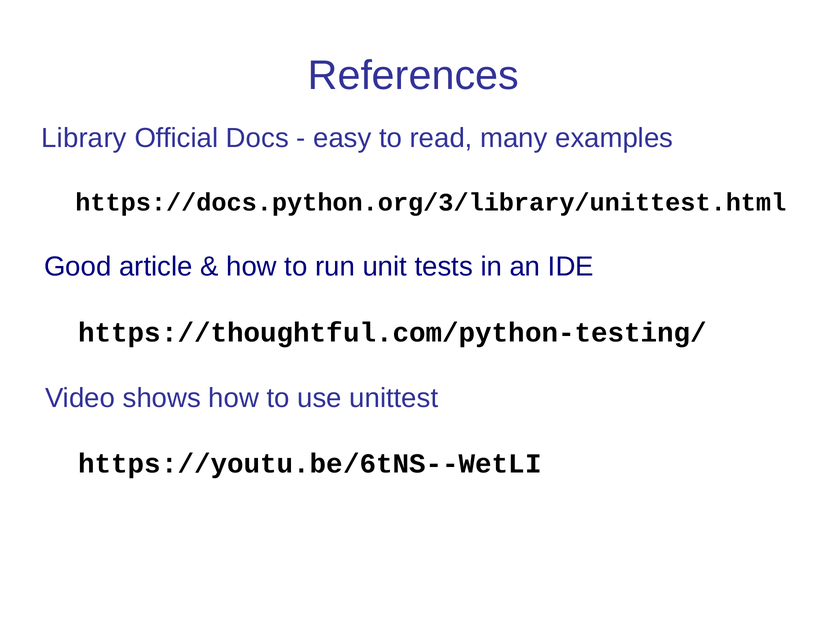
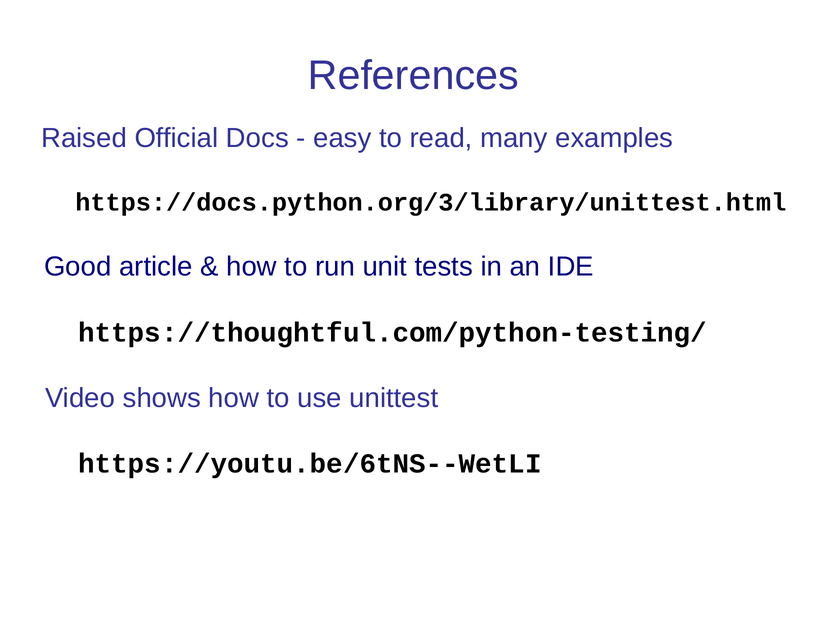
Library: Library -> Raised (84, 138)
